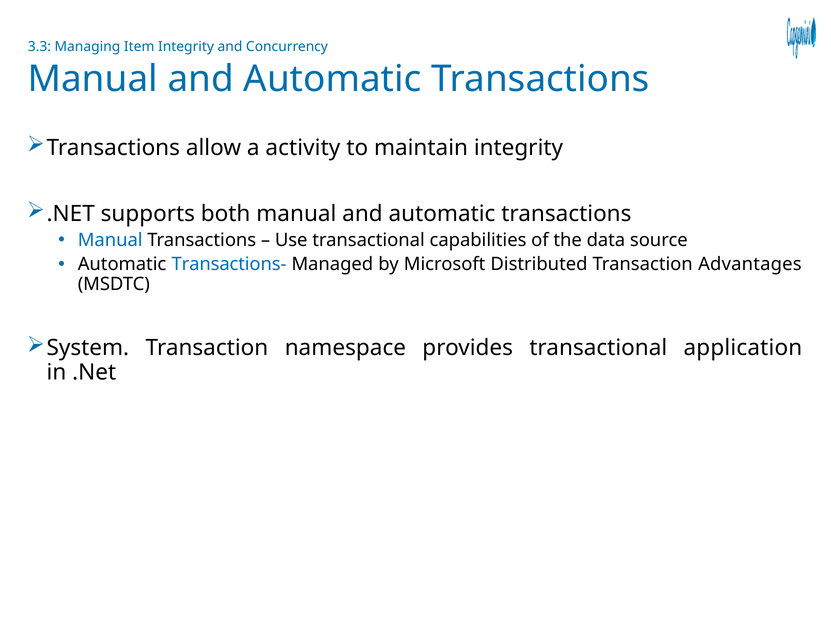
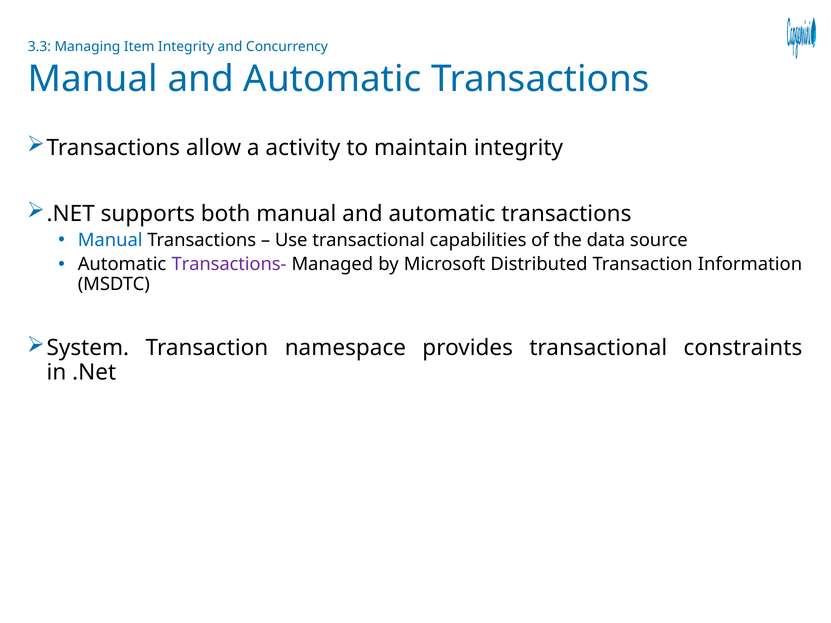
Transactions- colour: blue -> purple (229, 265)
Advantages: Advantages -> Information (750, 265)
application: application -> constraints (743, 348)
